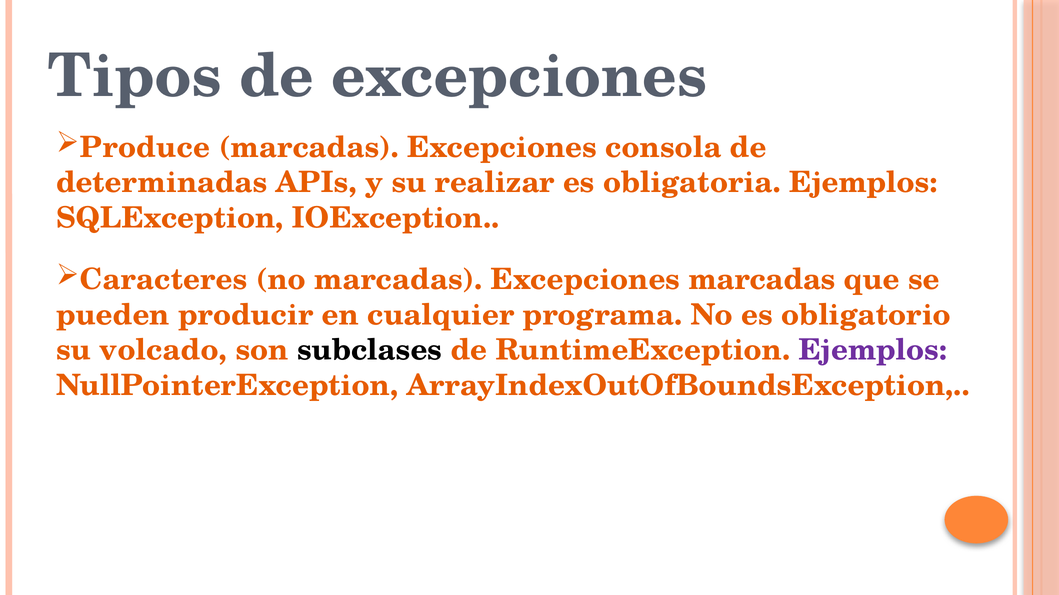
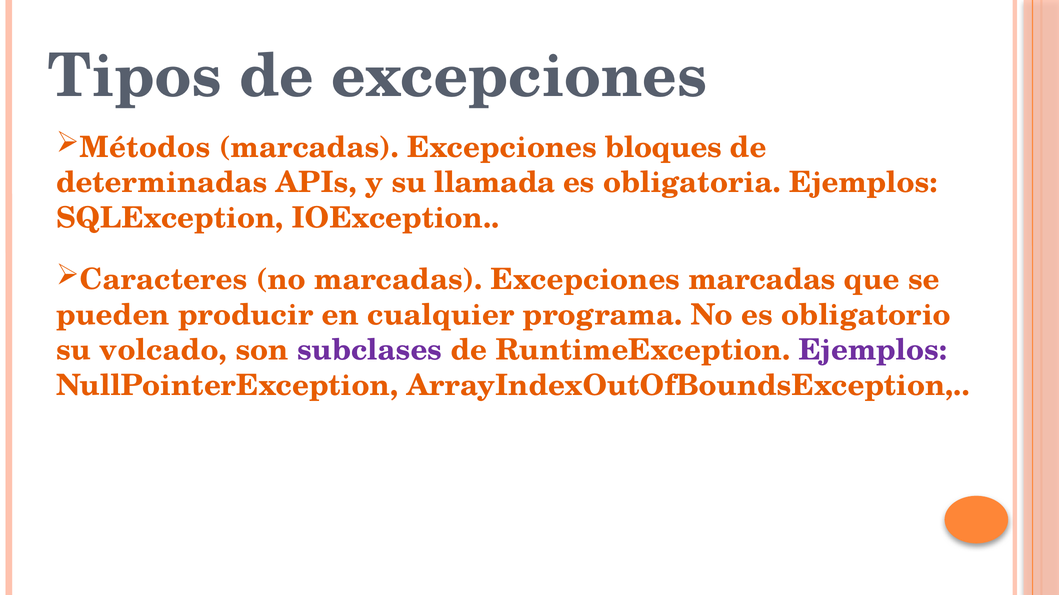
Produce: Produce -> Métodos (145, 148)
consola: consola -> bloques (664, 148)
realizar: realizar -> llamada (495, 183)
subclases colour: black -> purple (370, 351)
